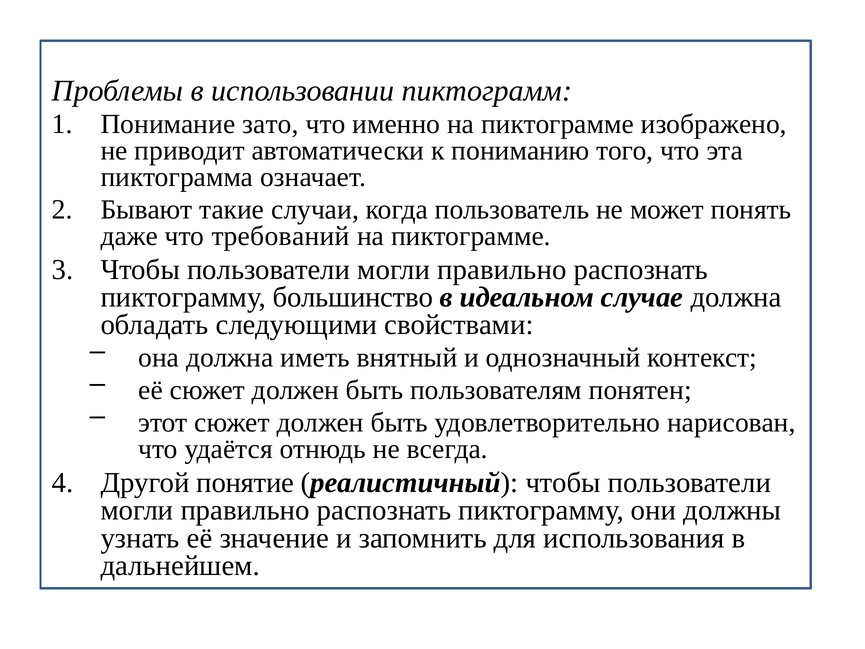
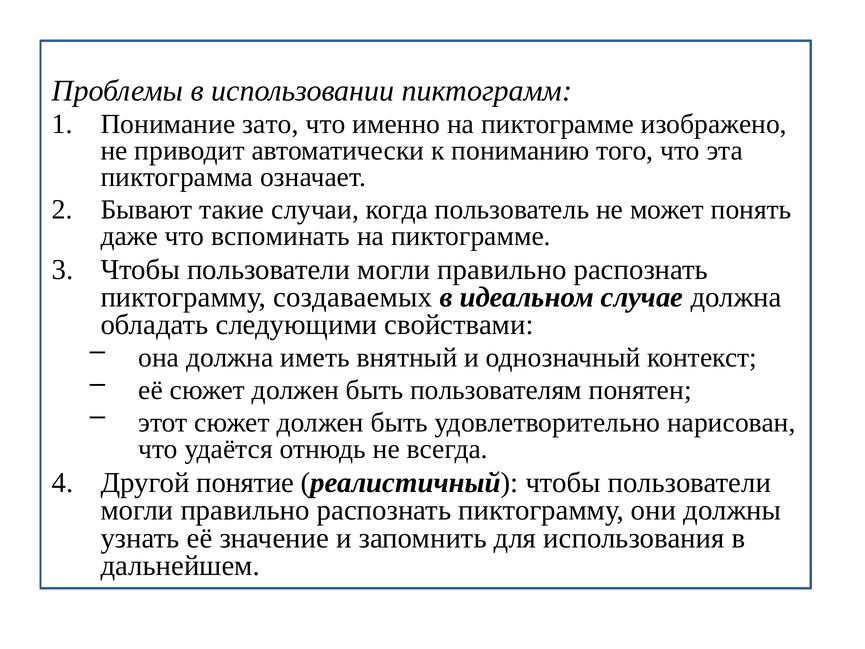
требований: требований -> вспоминать (281, 236)
большинство: большинство -> создаваемых (353, 297)
